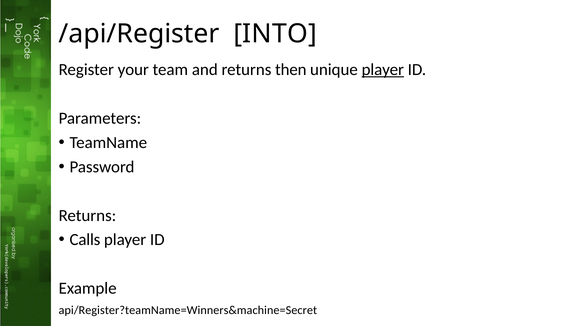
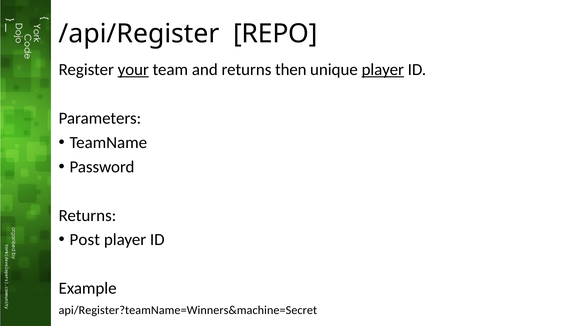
INTO: INTO -> REPO (275, 34)
your underline: none -> present (133, 70)
Calls: Calls -> Post (85, 240)
